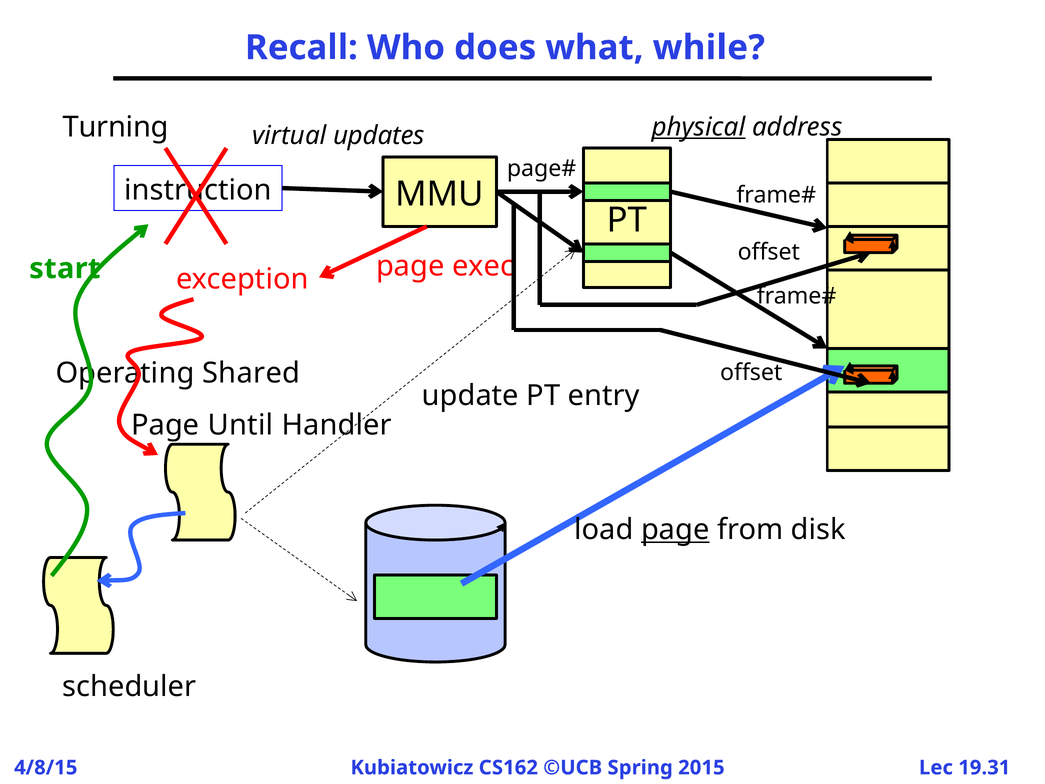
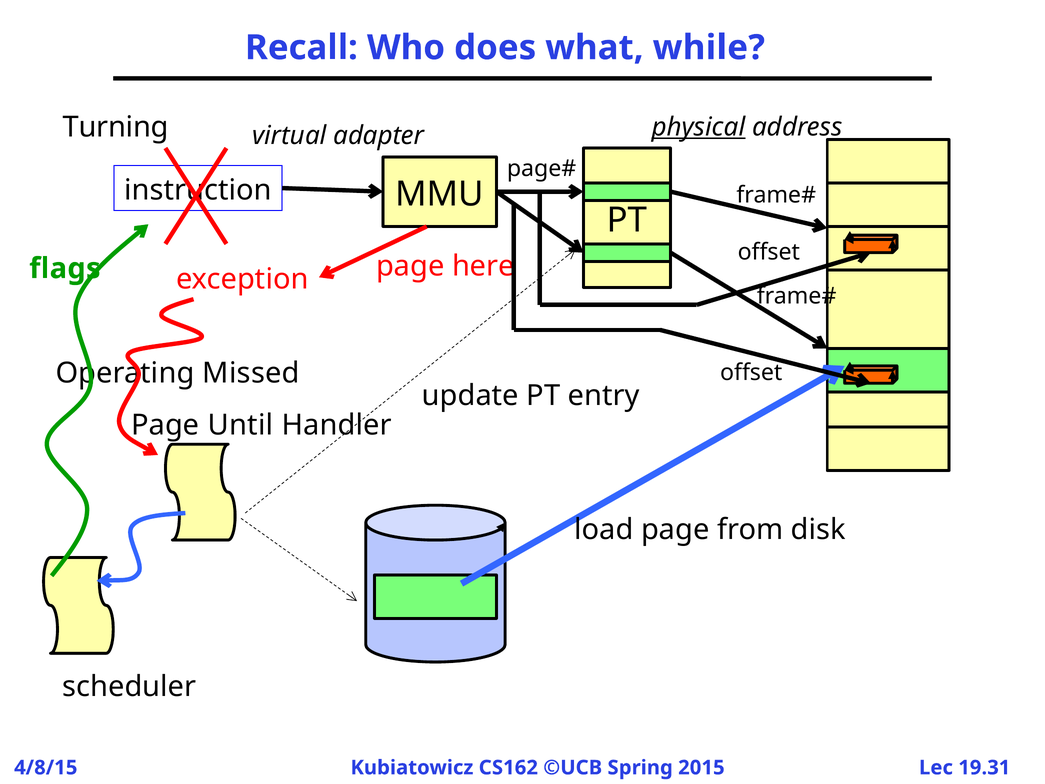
updates: updates -> adapter (379, 136)
exec: exec -> here (483, 266)
start: start -> flags (65, 268)
Shared: Shared -> Missed (251, 373)
page underline: present -> none (675, 530)
